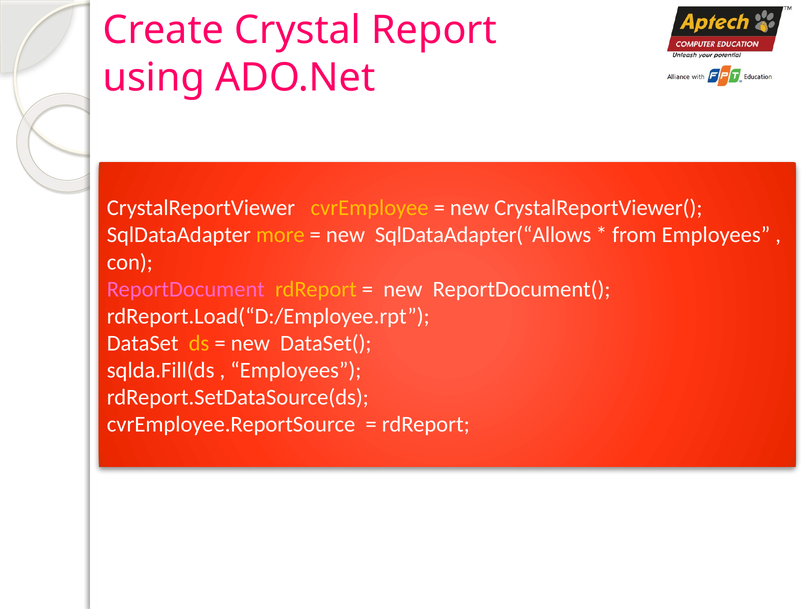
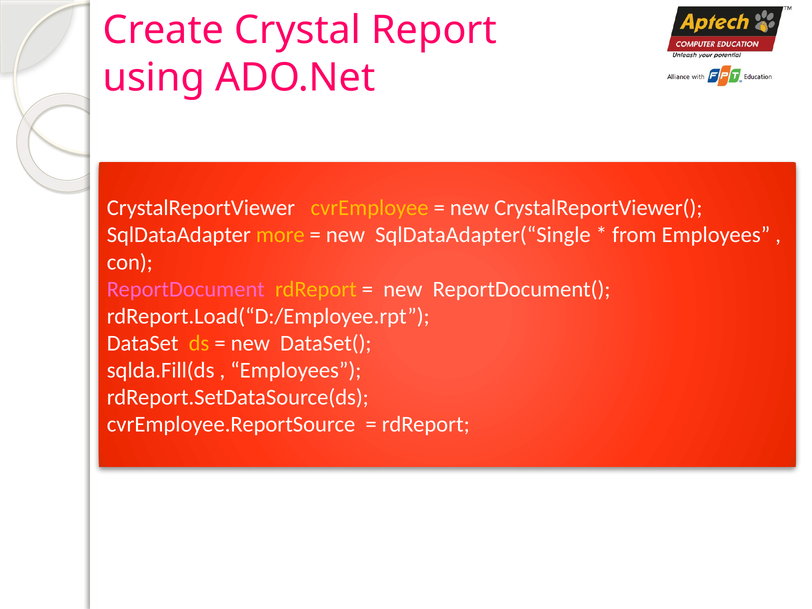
SqlDataAdapter(“Allows: SqlDataAdapter(“Allows -> SqlDataAdapter(“Single (483, 235)
